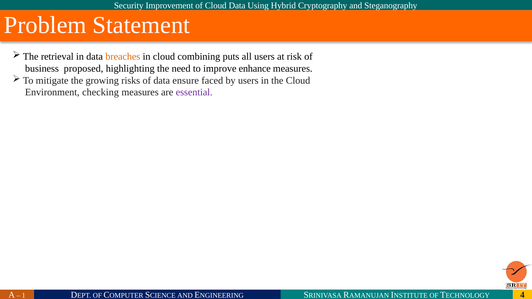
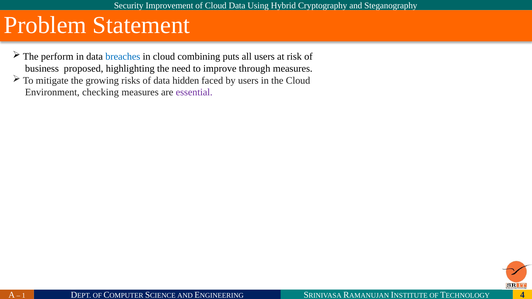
retrieval: retrieval -> perform (57, 57)
breaches colour: orange -> blue (123, 57)
enhance: enhance -> through (255, 68)
ensure: ensure -> hidden (186, 80)
